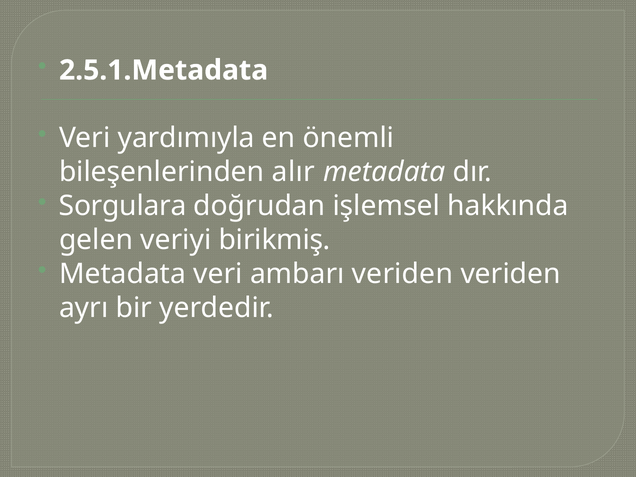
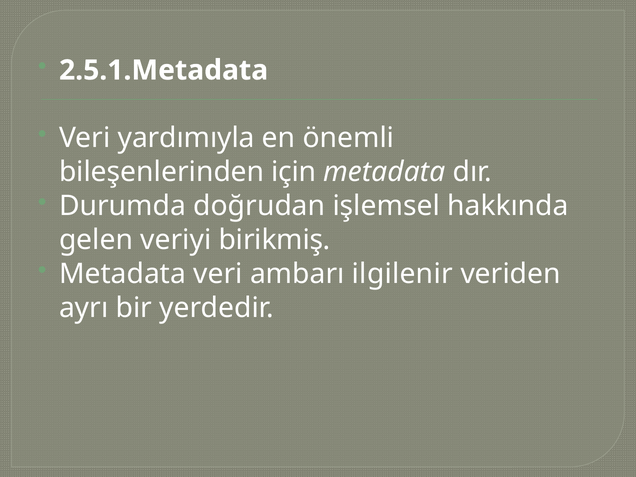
alır: alır -> için (294, 172)
Sorgulara: Sorgulara -> Durumda (123, 206)
ambarı veriden: veriden -> ilgilenir (402, 274)
